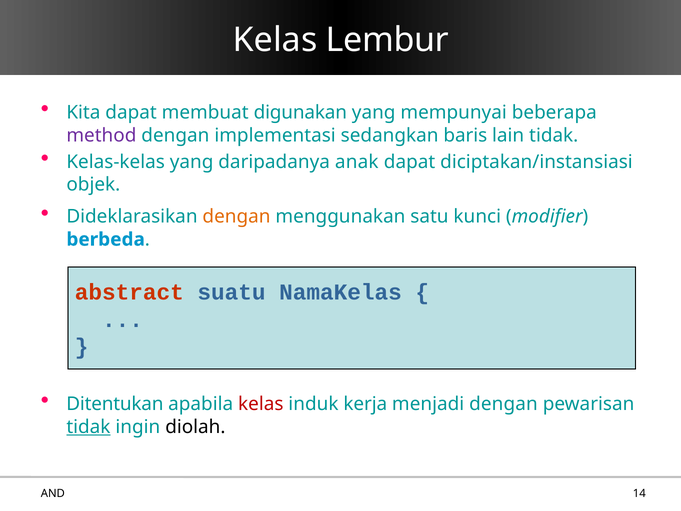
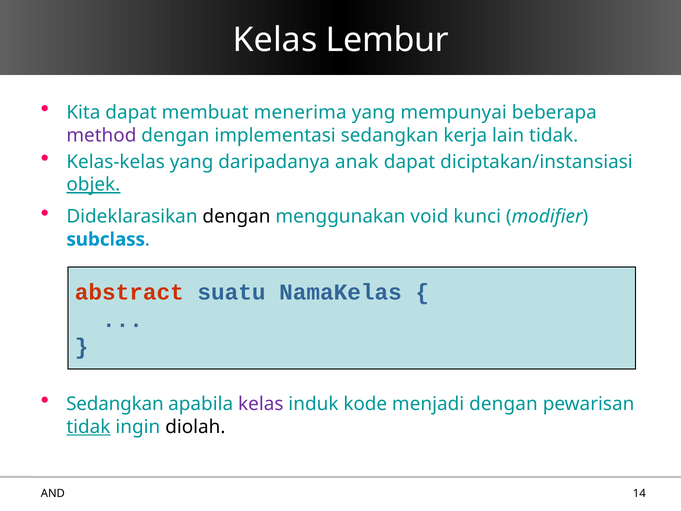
digunakan: digunakan -> menerima (300, 113)
baris: baris -> kerja (465, 135)
objek underline: none -> present (93, 184)
dengan colour: orange -> black (237, 217)
satu: satu -> void (429, 217)
berbeda: berbeda -> subclass (106, 239)
Ditentukan: Ditentukan -> Sedangkan (115, 404)
kelas colour: red -> purple (261, 404)
kerja: kerja -> kode (365, 404)
